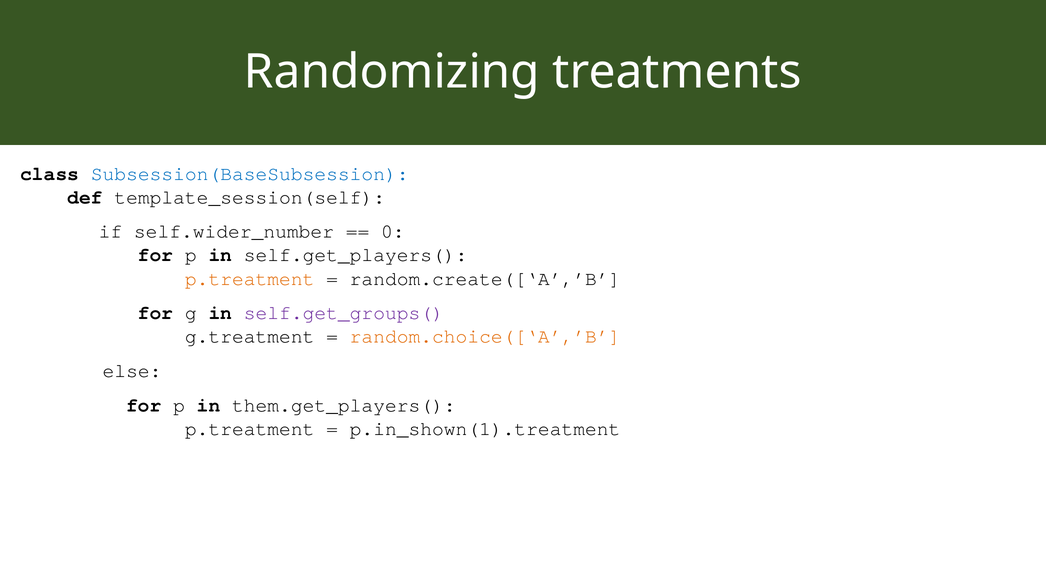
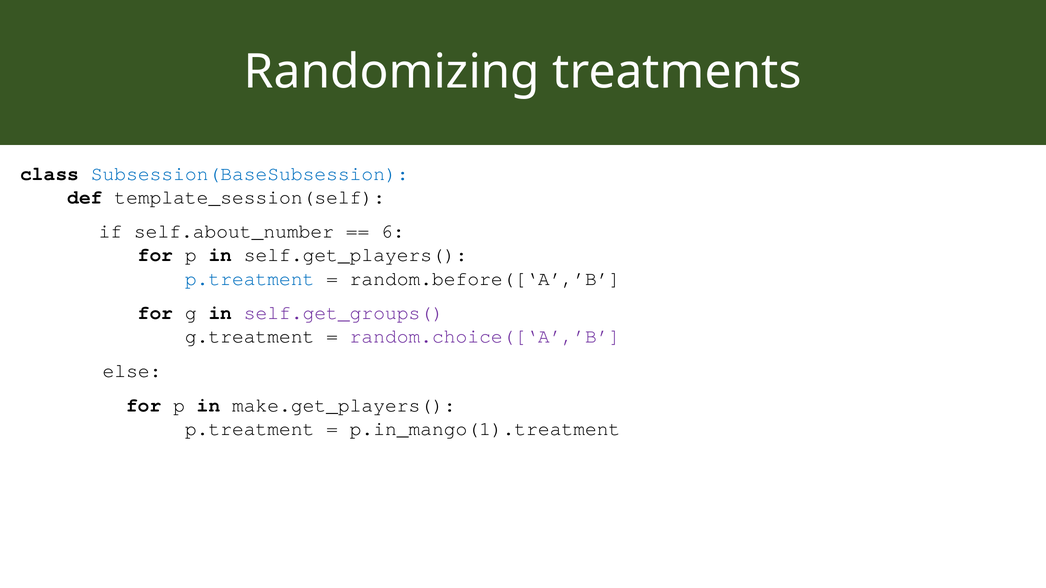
self.wider_number: self.wider_number -> self.about_number (234, 232)
0: 0 -> 6 (393, 232)
p.treatment colour: orange -> blue (250, 279)
random.create([‘A’,’B: random.create([‘A’,’B -> random.before([‘A’,’B (485, 279)
random.choice([‘A’,’B colour: orange -> purple (485, 337)
them.get_players(: them.get_players( -> make.get_players( (344, 406)
p.in_shown(1).treatment: p.in_shown(1).treatment -> p.in_mango(1).treatment (485, 429)
